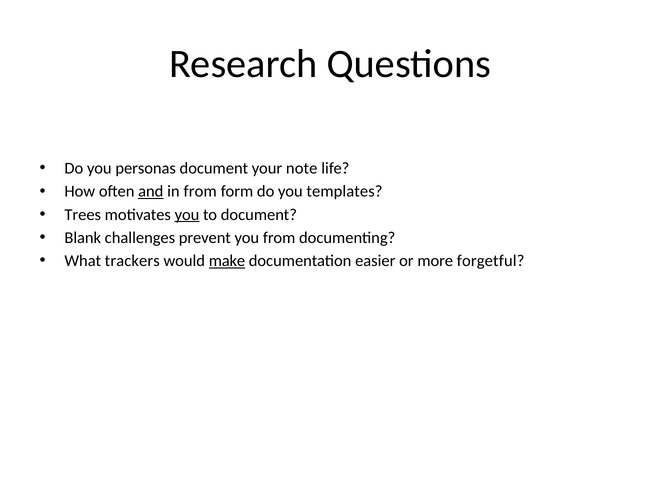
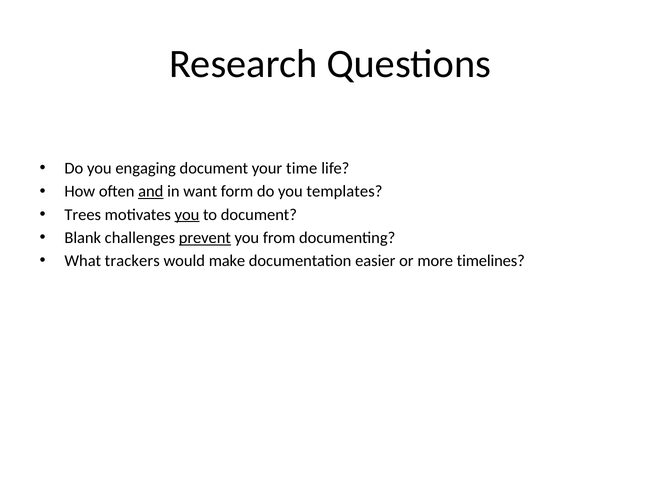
personas: personas -> engaging (146, 169)
note: note -> time (302, 169)
in from: from -> want (200, 192)
prevent underline: none -> present (205, 238)
make underline: present -> none (227, 261)
forgetful: forgetful -> timelines (491, 261)
